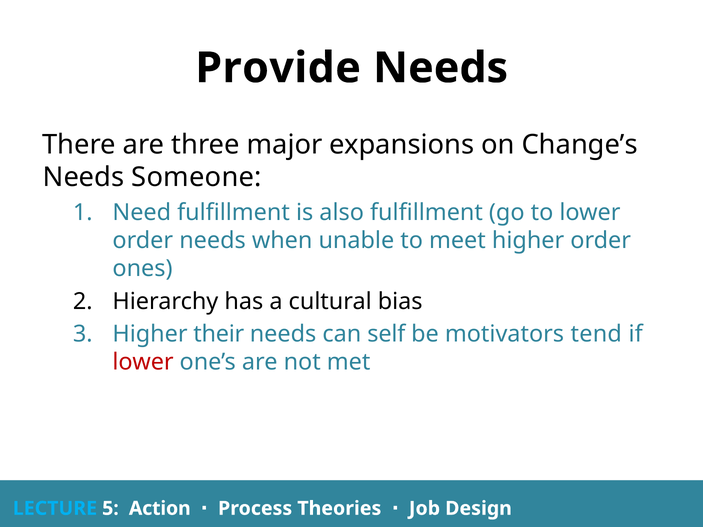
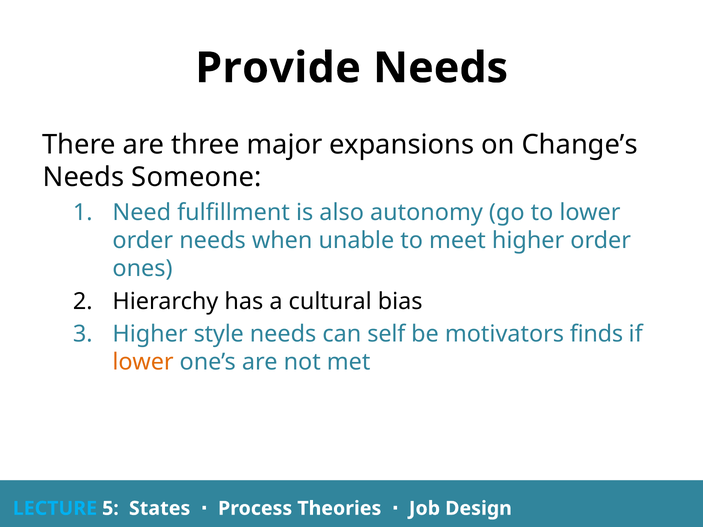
also fulfillment: fulfillment -> autonomy (426, 212)
their: their -> style (219, 334)
tend: tend -> finds (596, 334)
lower colour: red -> orange (143, 362)
Action: Action -> States (160, 509)
